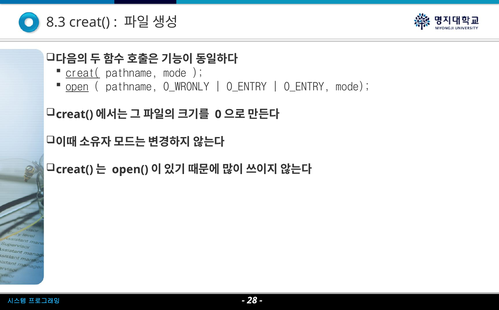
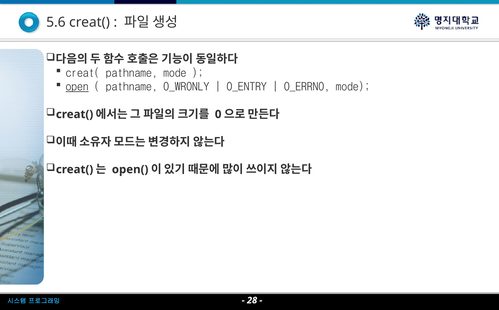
8.3: 8.3 -> 5.6 (56, 22)
creat( underline: present -> none (83, 73)
O_ENTRY: O_ENTRY -> O_ERRNO (307, 87)
